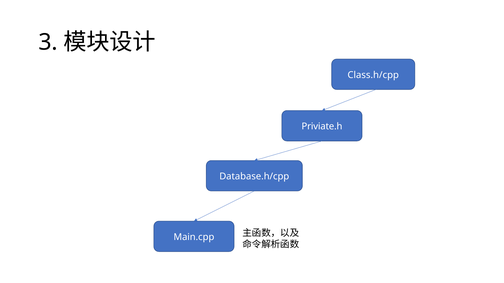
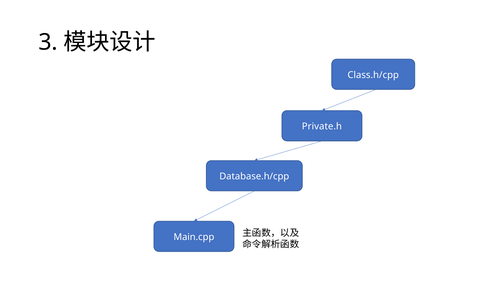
Priviate.h: Priviate.h -> Private.h (322, 127)
